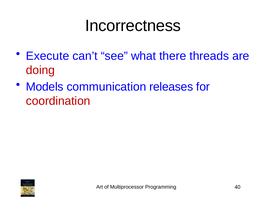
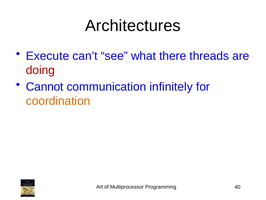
Incorrectness: Incorrectness -> Architectures (133, 26)
Models: Models -> Cannot (45, 87)
releases: releases -> infinitely (171, 87)
coordination colour: red -> orange (58, 101)
